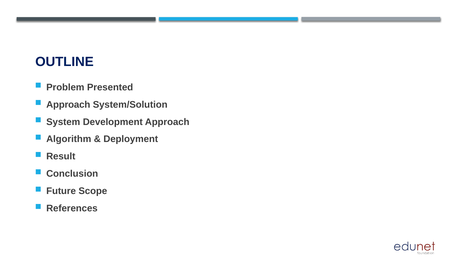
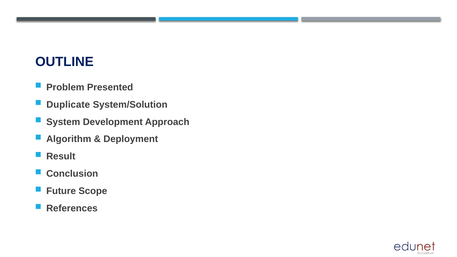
Approach: Approach -> Duplicate (68, 105)
